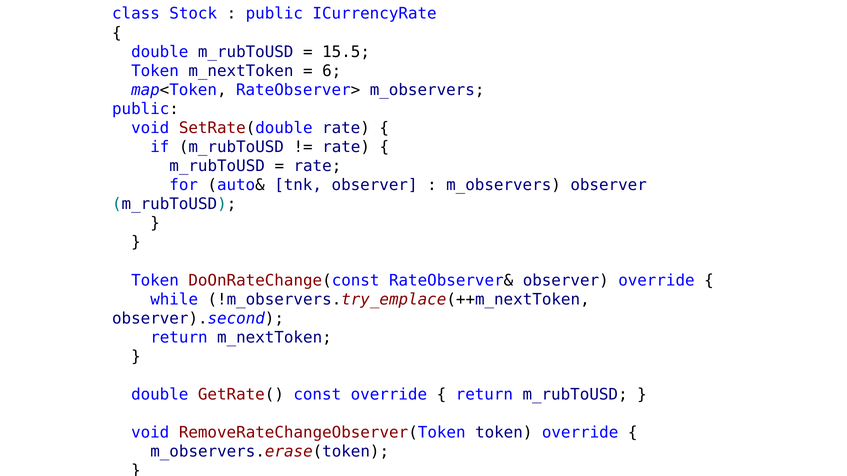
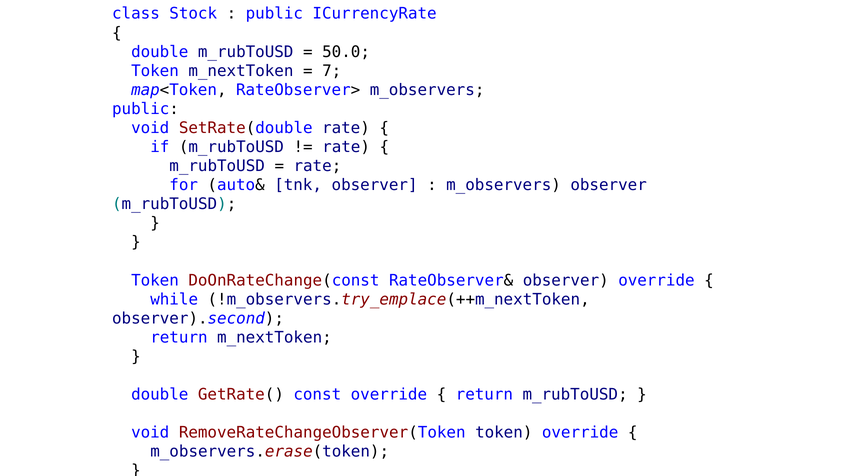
15.5: 15.5 -> 50.0 (346, 52)
6: 6 -> 7 (332, 71)
